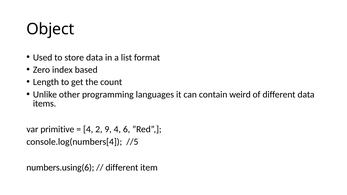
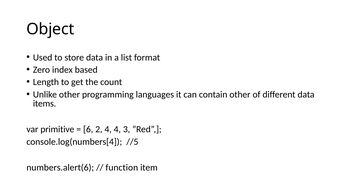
contain weird: weird -> other (240, 95)
4: 4 -> 6 (88, 129)
2 9: 9 -> 4 (108, 129)
6: 6 -> 3 (127, 129)
numbers.using(6: numbers.using(6 -> numbers.alert(6 (60, 168)
different: different -> function (122, 168)
